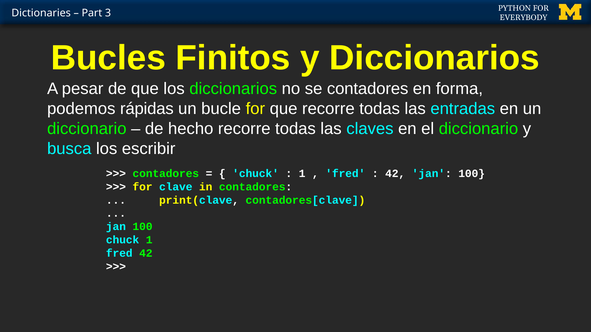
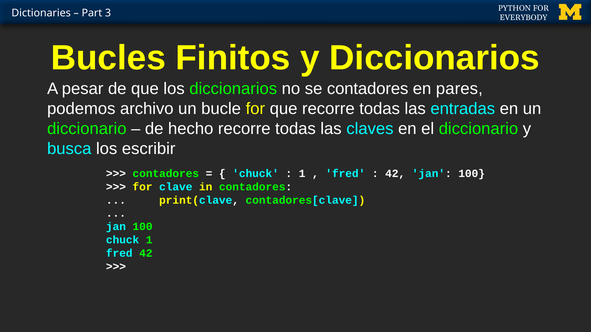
forma: forma -> pares (459, 89)
rápidas: rápidas -> archivo (147, 109)
